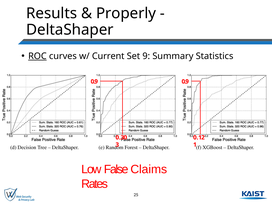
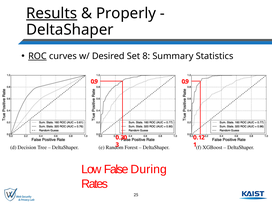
Results underline: none -> present (52, 13)
Current: Current -> Desired (108, 56)
9: 9 -> 8 (146, 56)
Claims: Claims -> During (149, 169)
